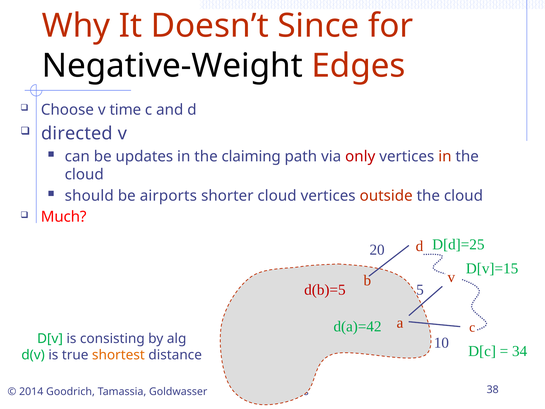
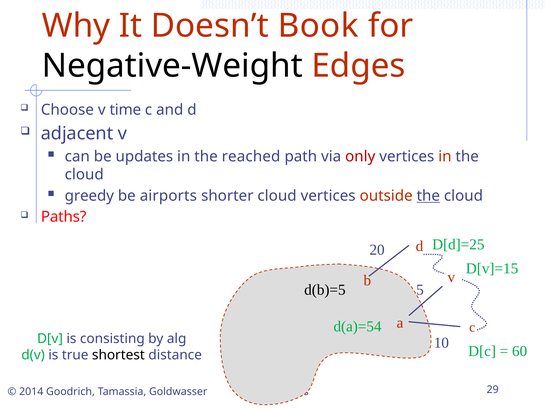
Since: Since -> Book (318, 26)
directed: directed -> adjacent (77, 133)
claiming: claiming -> reached (251, 156)
should: should -> greedy (89, 196)
the underline: none -> present (428, 196)
Much: Much -> Paths (64, 217)
d(b)=5 colour: red -> black (325, 290)
d(a)=42: d(a)=42 -> d(a)=54 (358, 326)
34: 34 -> 60 (520, 351)
shortest colour: orange -> black (118, 355)
38: 38 -> 29 (493, 390)
